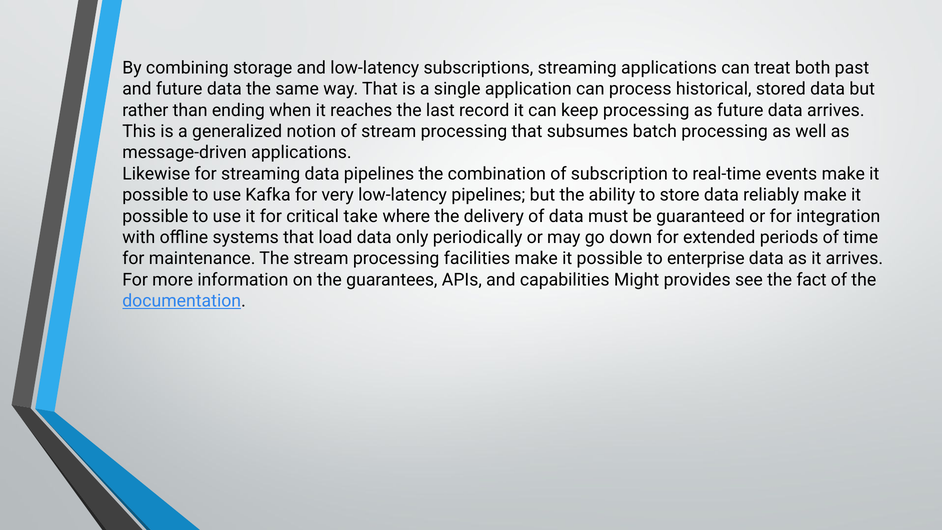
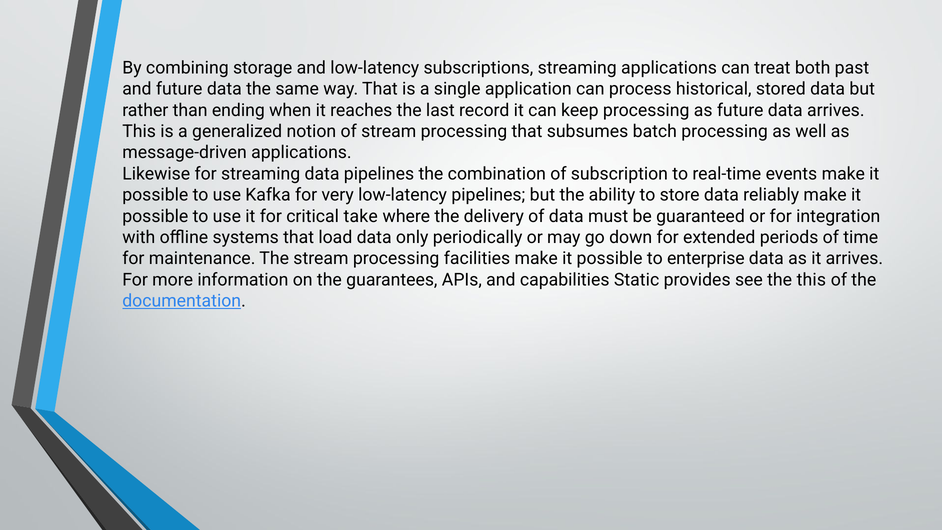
Might: Might -> Static (637, 280)
the fact: fact -> this (811, 280)
